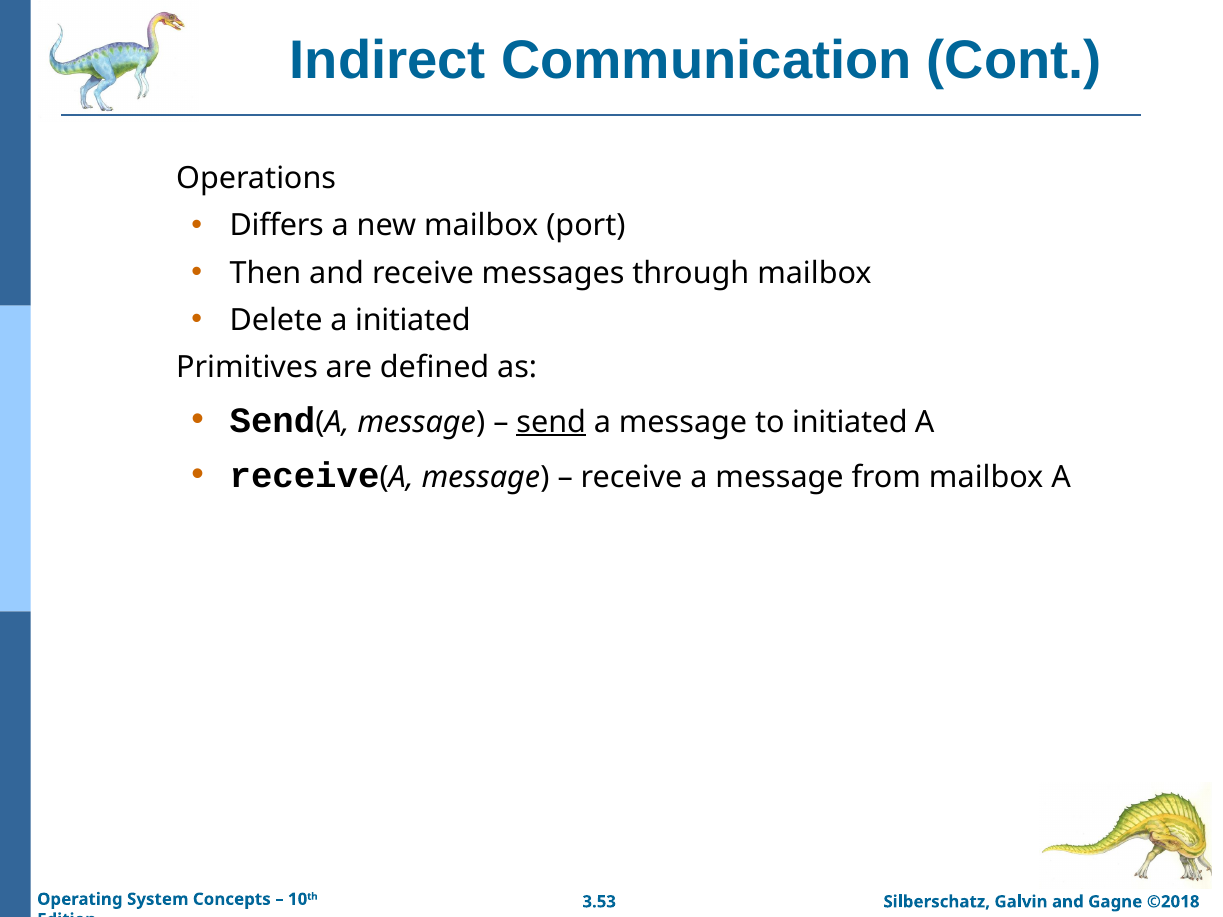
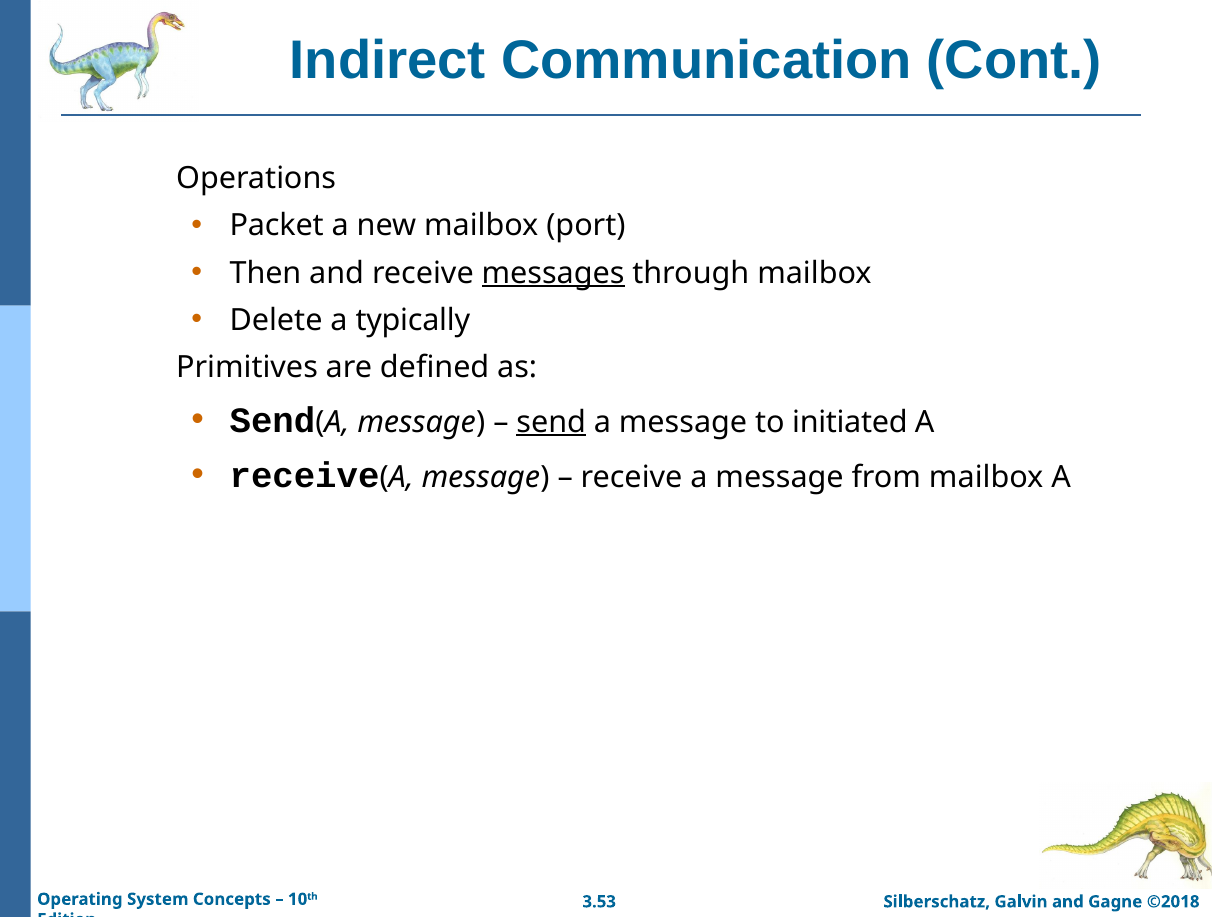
Differs: Differs -> Packet (277, 226)
messages underline: none -> present (553, 273)
a initiated: initiated -> typically (413, 321)
